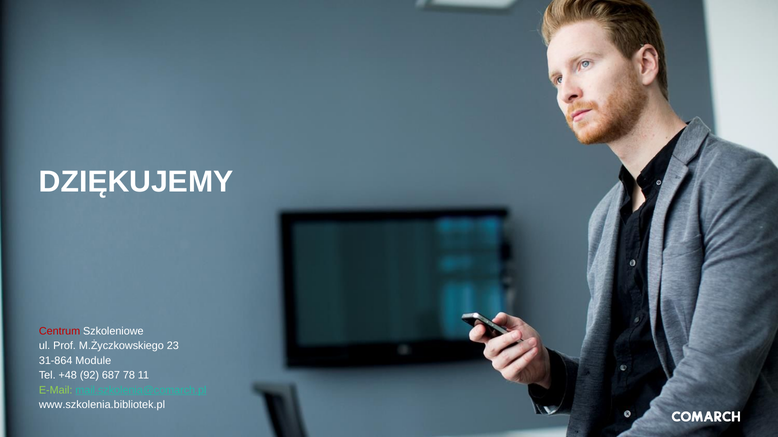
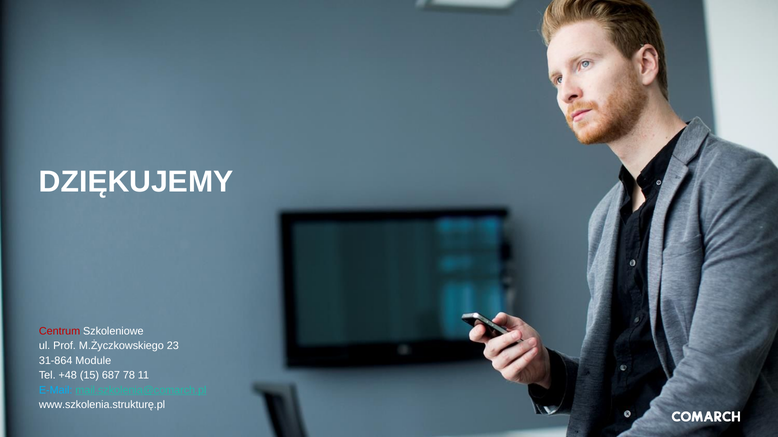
92: 92 -> 15 (89, 376)
E-Mail colour: light green -> light blue (56, 391)
www.szkolenia.bibliotek.pl: www.szkolenia.bibliotek.pl -> www.szkolenia.strukturę.pl (102, 405)
